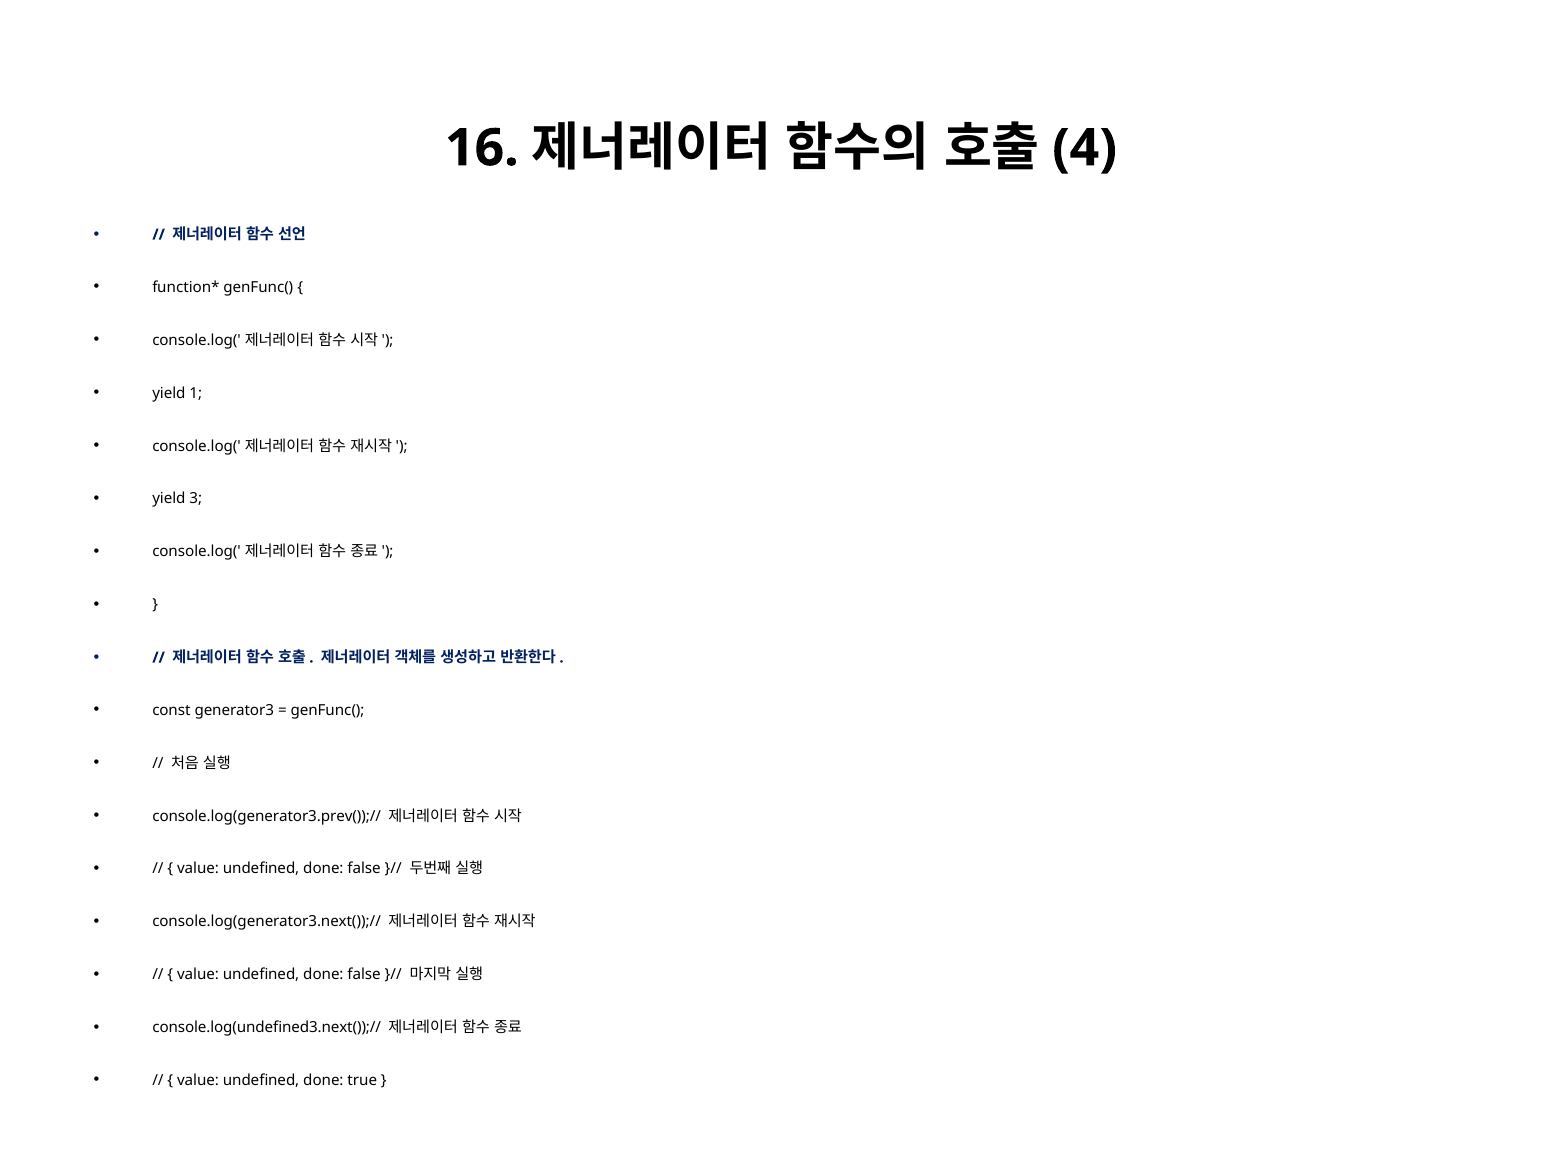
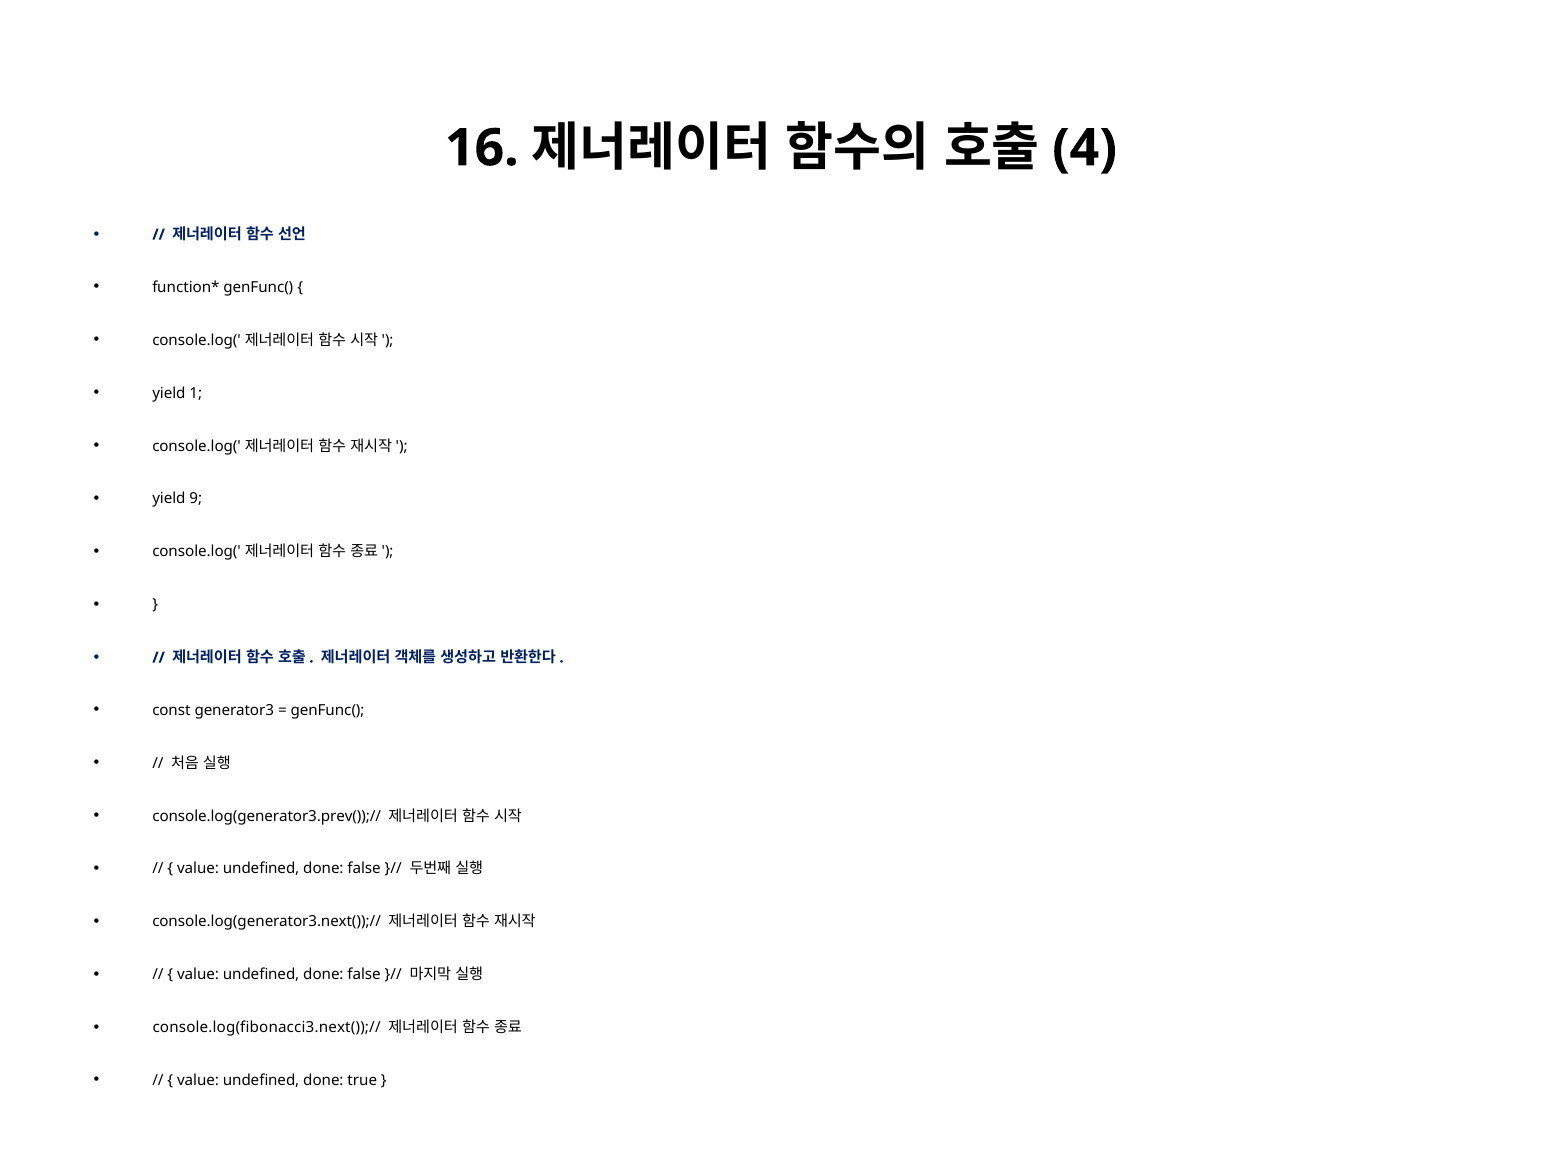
3: 3 -> 9 (196, 499)
console.log(undefined3.next());//: console.log(undefined3.next());// -> console.log(fibonacci3.next());// (267, 1028)
